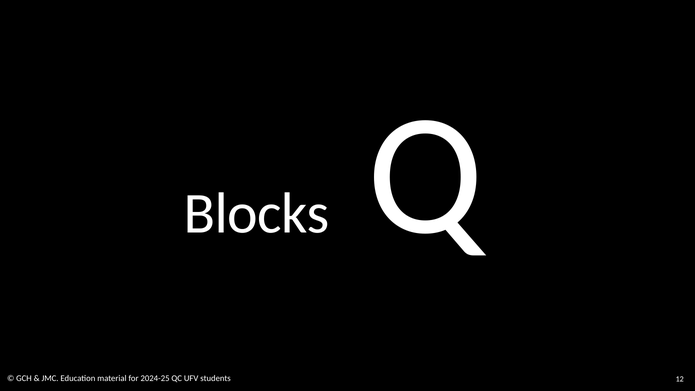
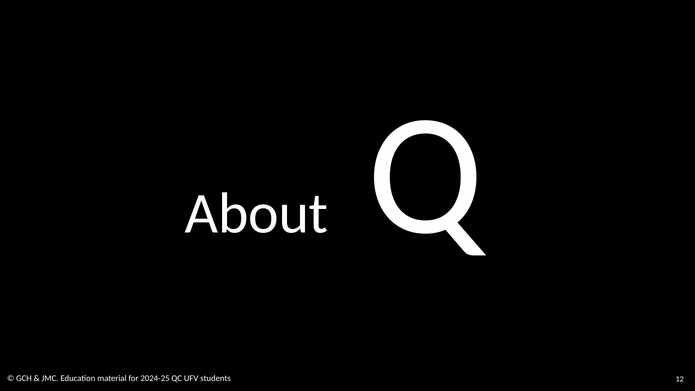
Blocks: Blocks -> About (256, 213)
